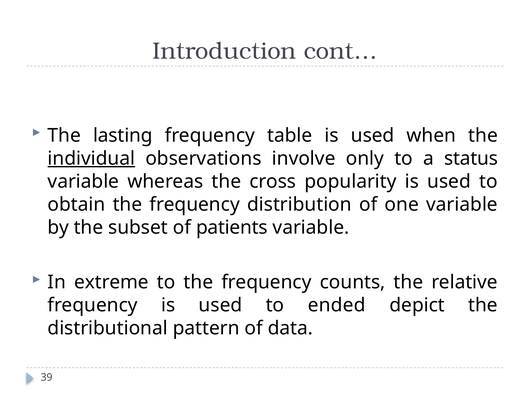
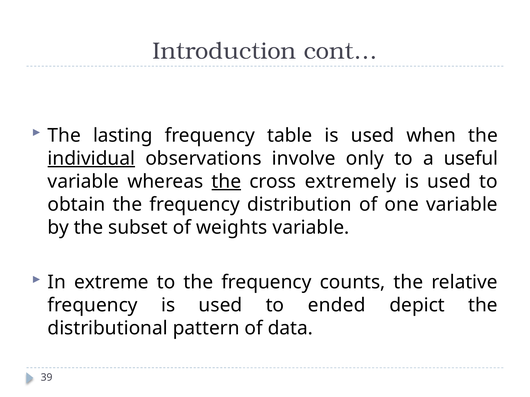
status: status -> useful (471, 159)
the underline: none -> present (226, 182)
popularity: popularity -> extremely (350, 182)
patients: patients -> weights (232, 228)
